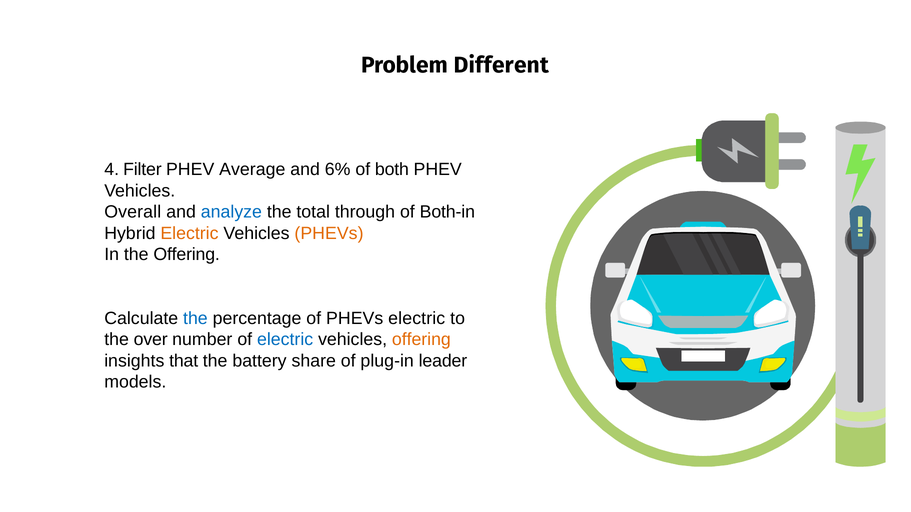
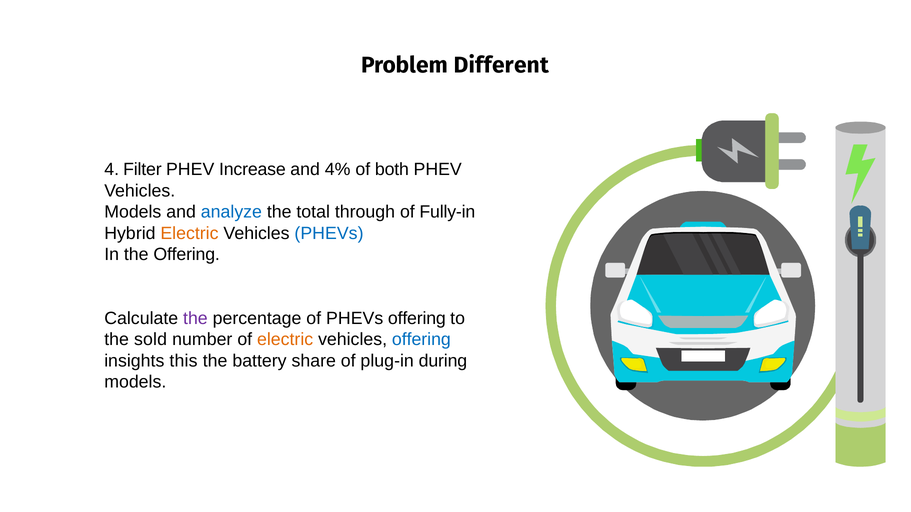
Average: Average -> Increase (252, 170)
6%: 6% -> 4% (338, 170)
Overall: Overall -> Models (133, 212)
Both-in: Both-in -> Fully-in (447, 212)
PHEVs colour: orange -> blue (329, 233)
the colour: blue -> purple (195, 319)
PHEVs electric: electric -> offering (417, 319)
over: over -> sold (151, 340)
electric colour: blue -> orange (285, 340)
offering colour: orange -> blue (421, 340)
that: that -> this (184, 361)
leader: leader -> during (443, 361)
